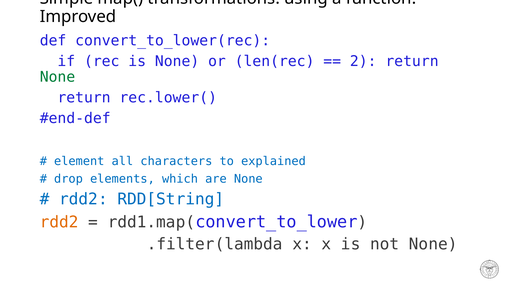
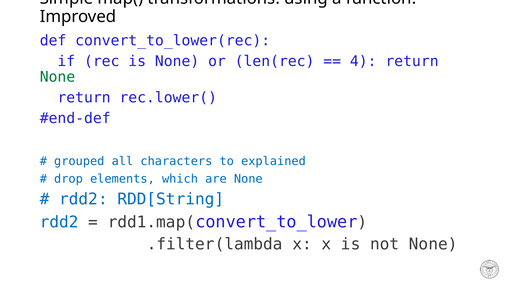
2: 2 -> 4 (363, 61)
element: element -> grouped (79, 161)
rdd2 colour: orange -> blue (59, 222)
